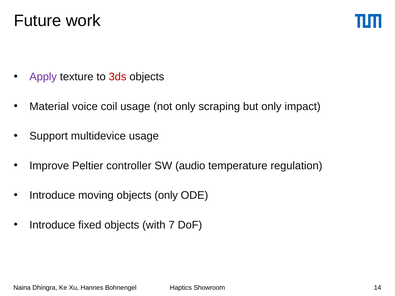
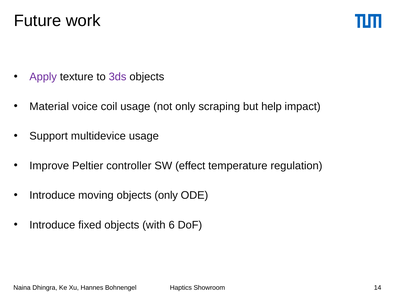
3ds colour: red -> purple (118, 77)
but only: only -> help (271, 107)
audio: audio -> effect (190, 166)
7: 7 -> 6 (172, 225)
